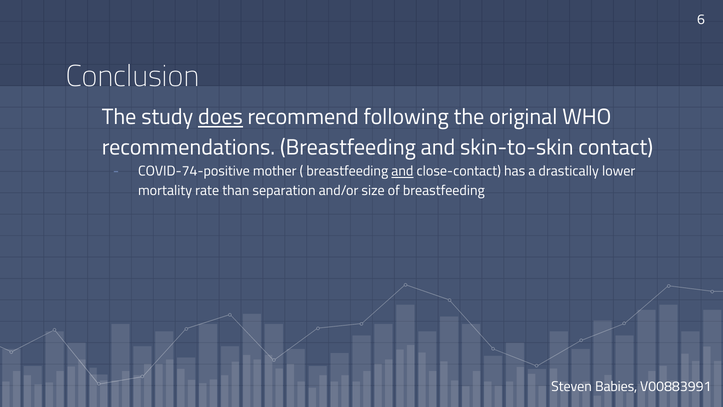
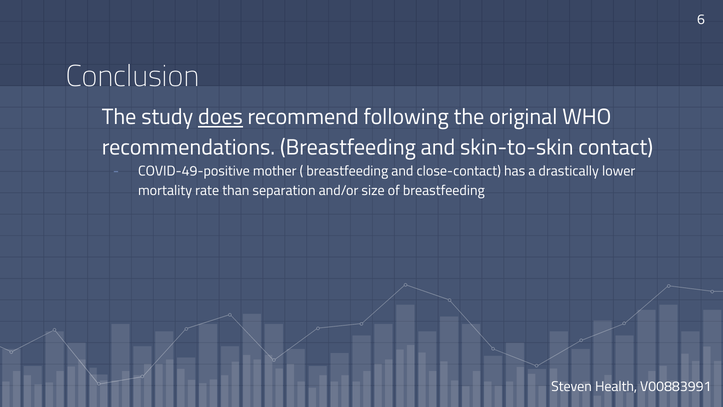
COVID-74-positive: COVID-74-positive -> COVID-49-positive (194, 171)
and underline: present -> none (402, 171)
Babies: Babies -> Health (616, 386)
